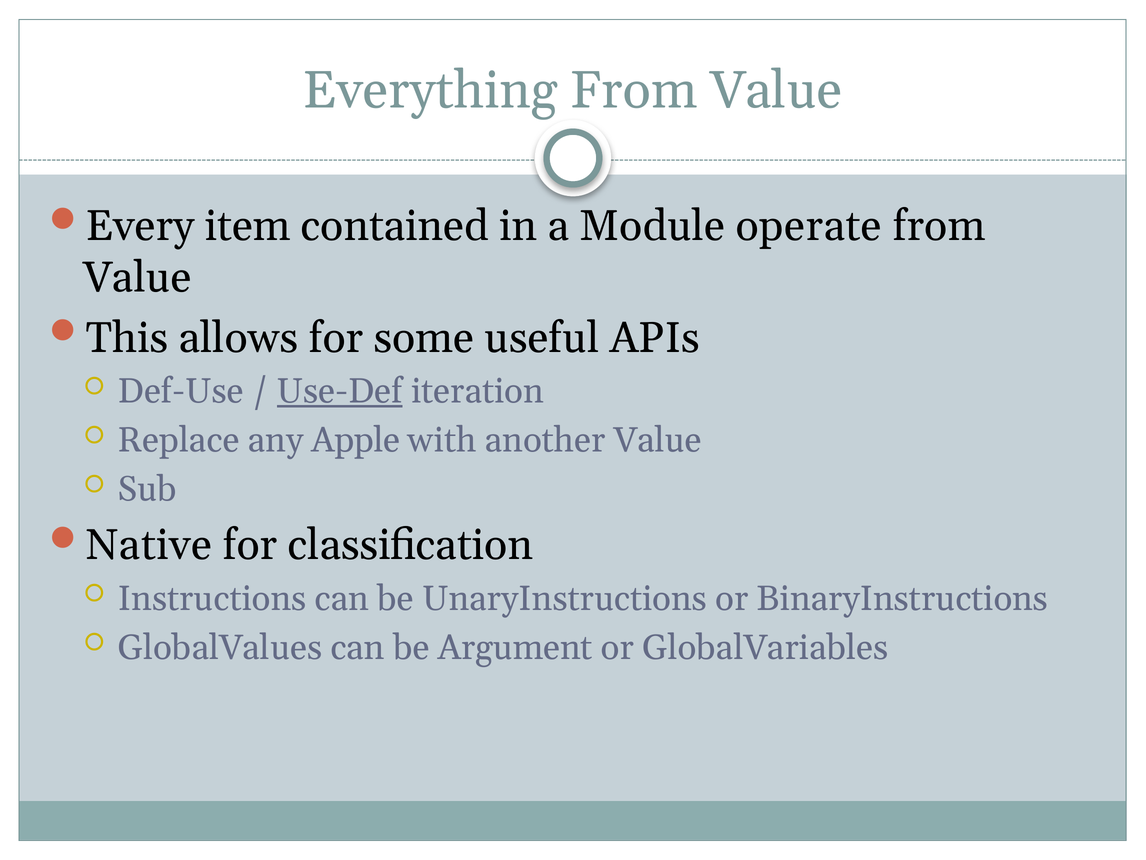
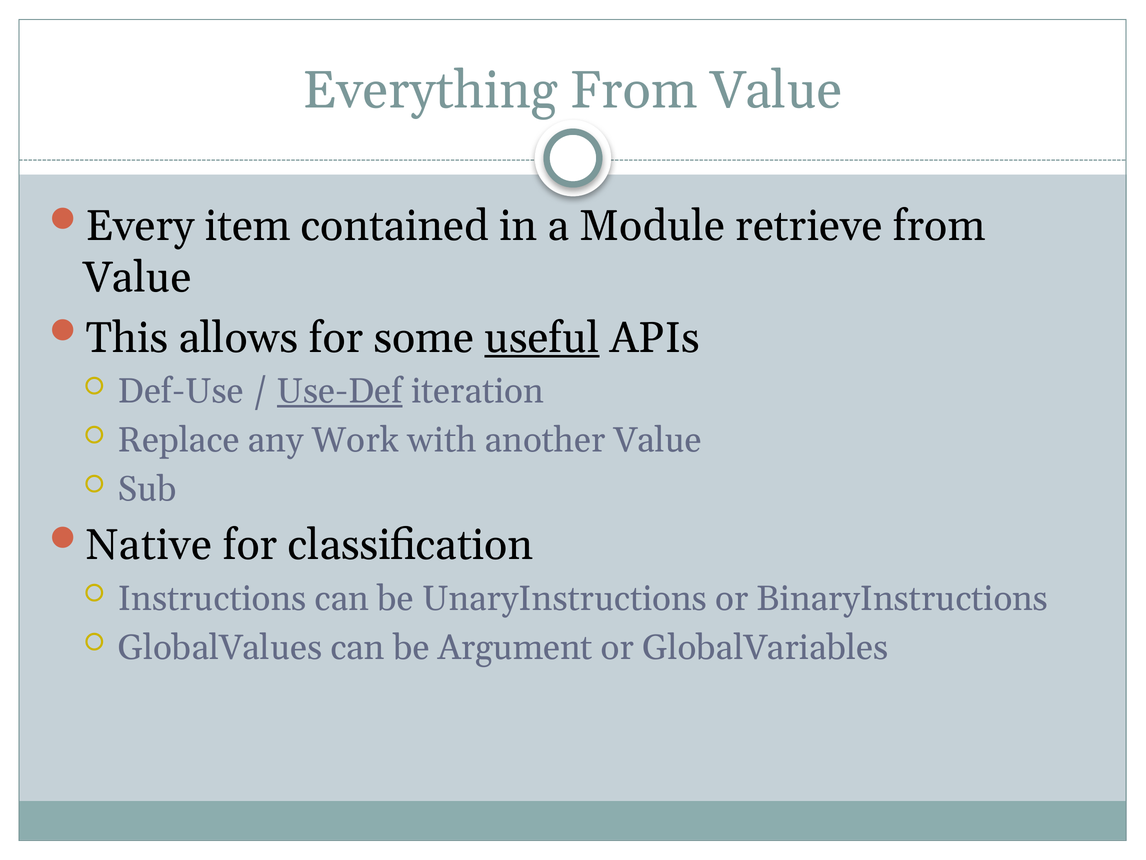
operate: operate -> retrieve (809, 226)
useful underline: none -> present (542, 338)
Apple: Apple -> Work (356, 440)
